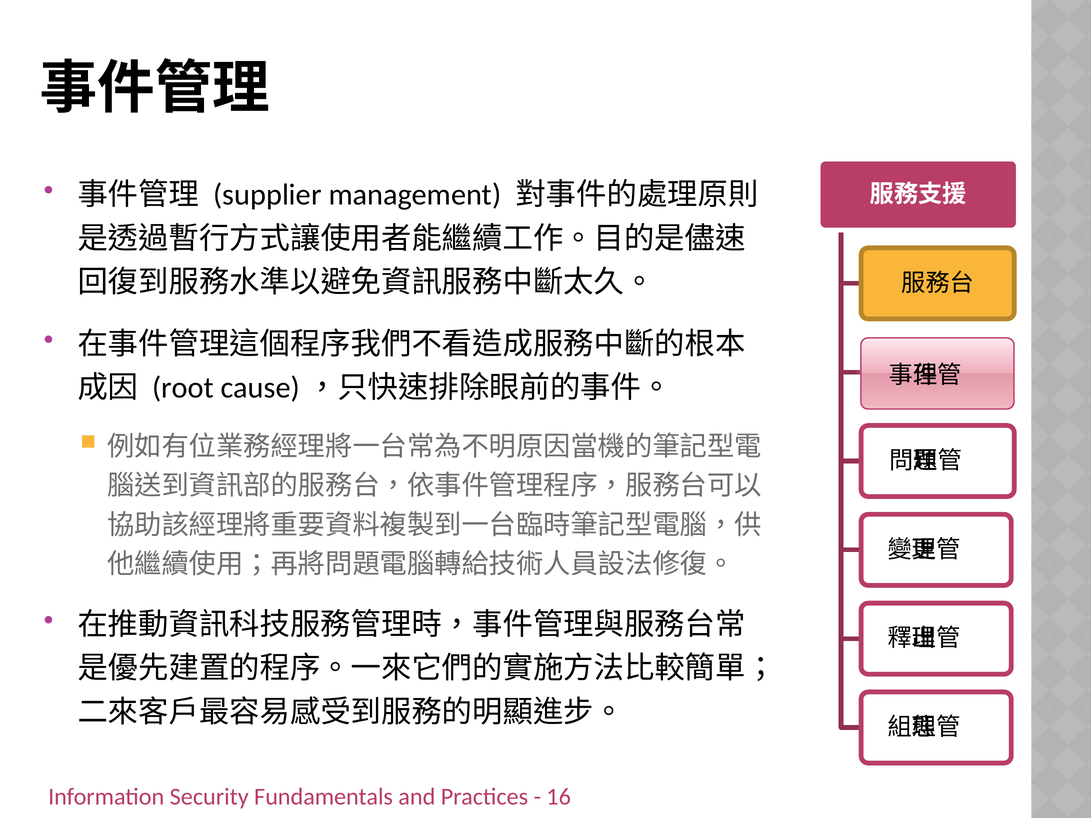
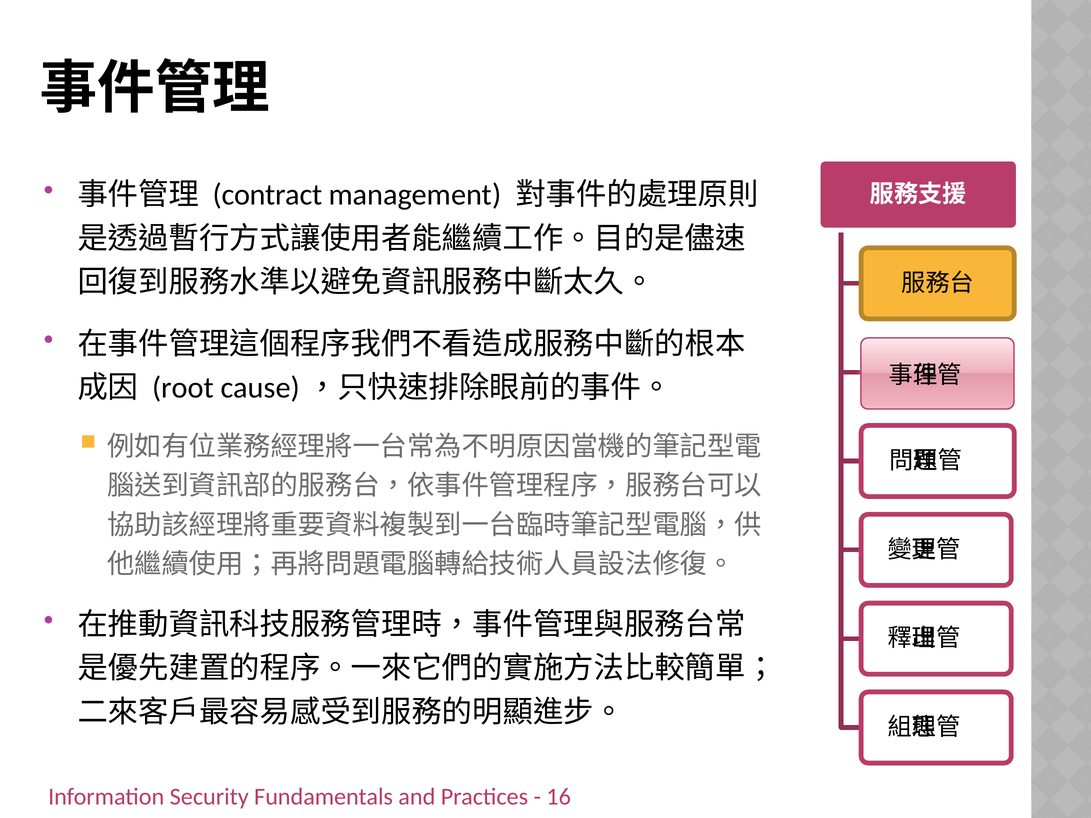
supplier: supplier -> contract (267, 195)
